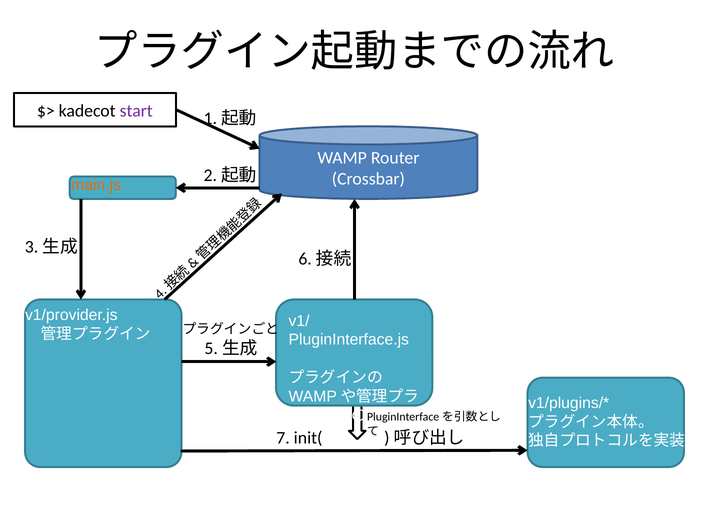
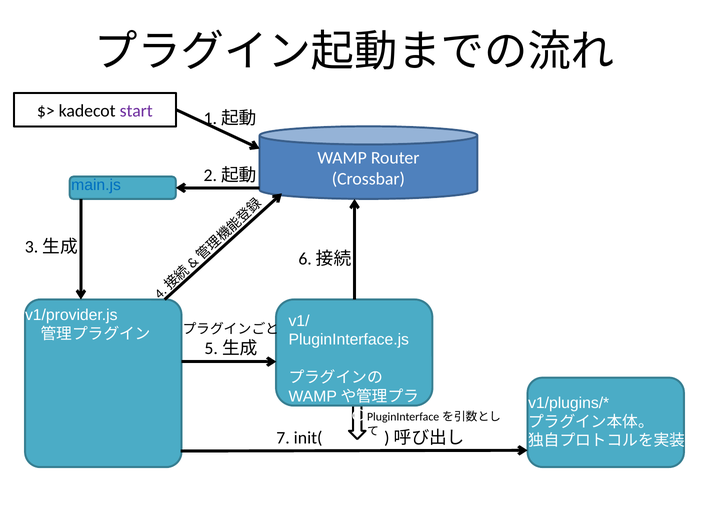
main.js colour: orange -> blue (96, 185)
